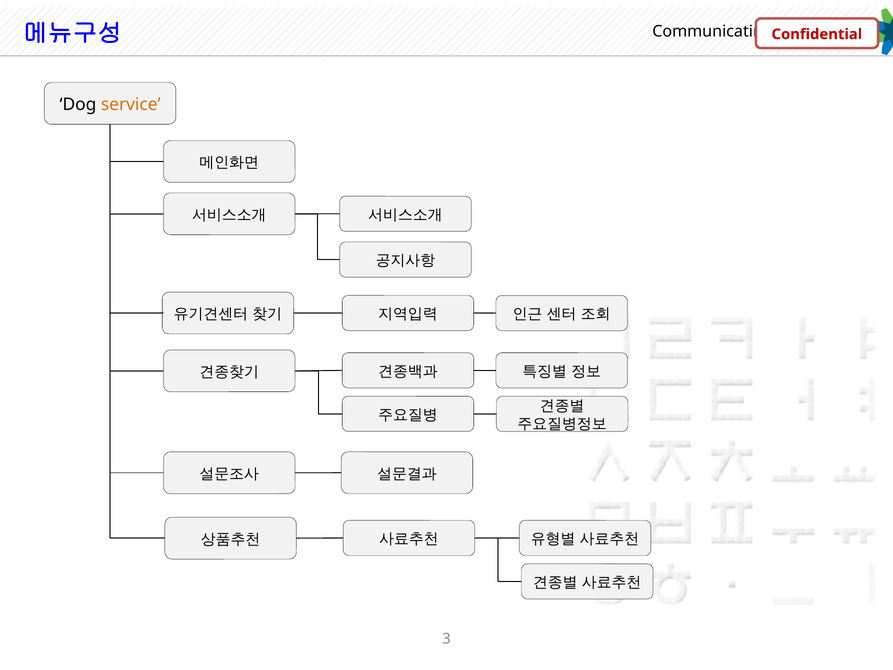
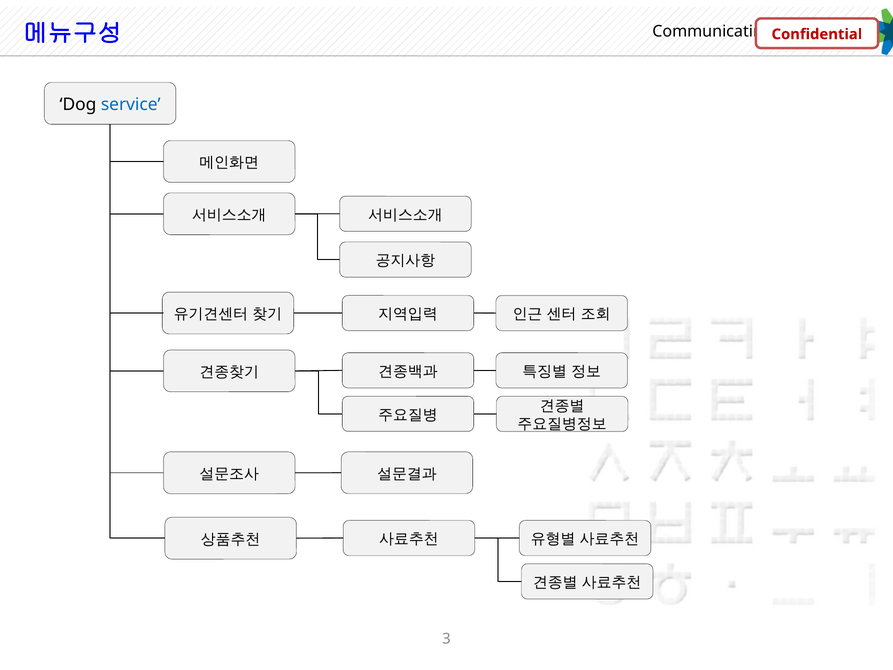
service colour: orange -> blue (131, 104)
